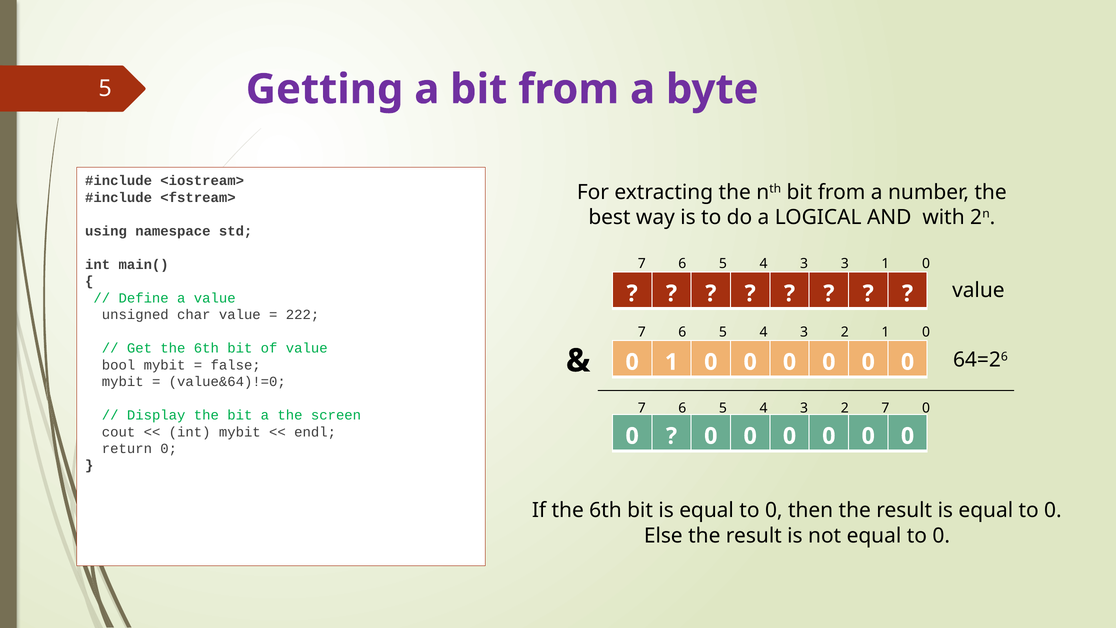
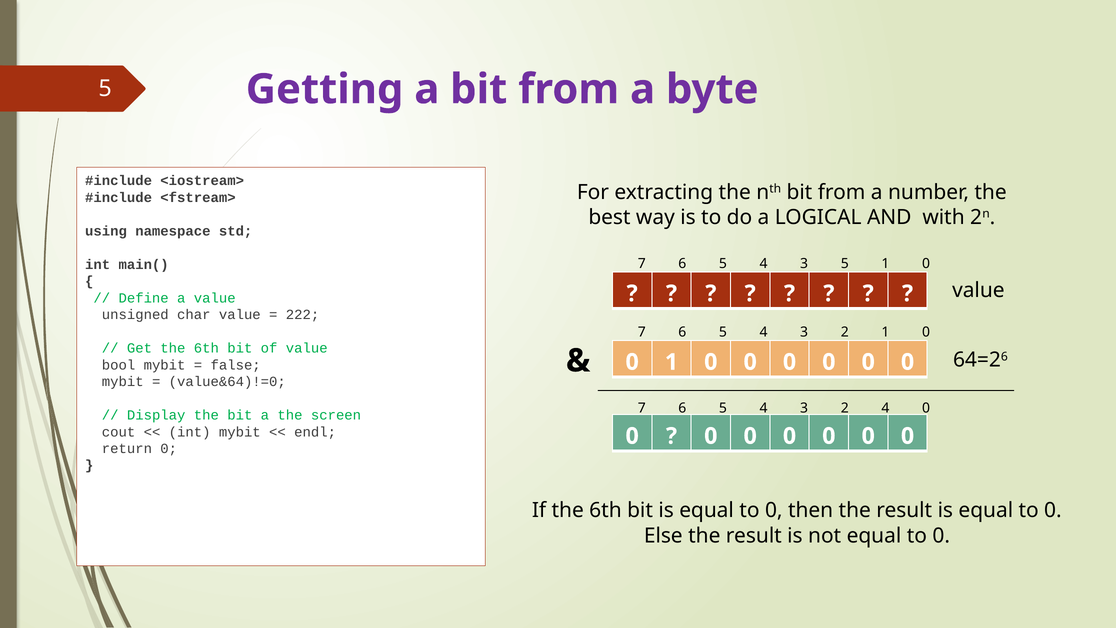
3 3: 3 -> 5 (845, 263)
2 7: 7 -> 4 (885, 408)
